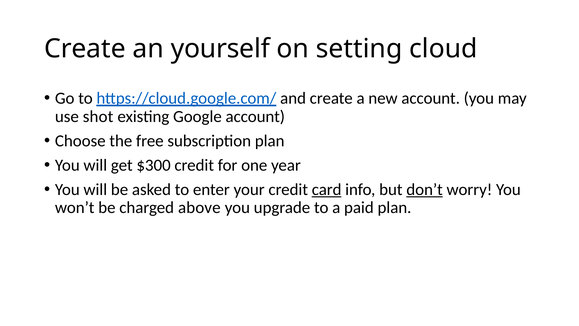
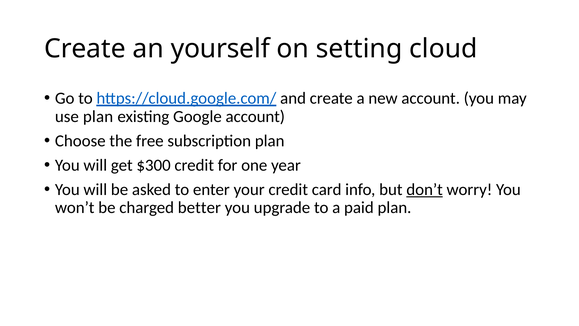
use shot: shot -> plan (98, 116)
card underline: present -> none (327, 189)
above: above -> better (199, 208)
